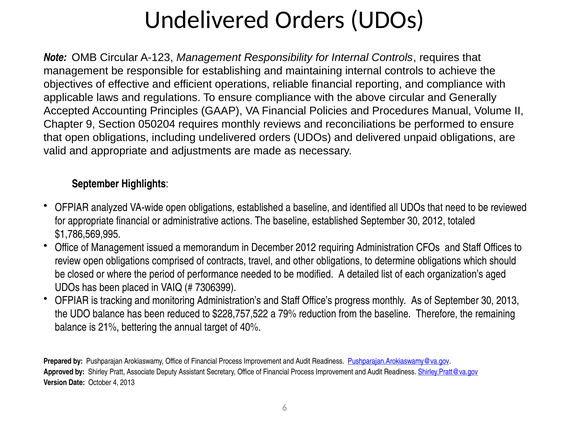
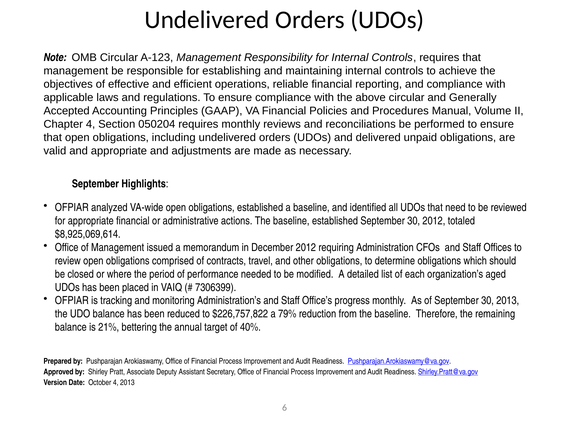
Chapter 9: 9 -> 4 (91, 124)
$1,786,569,995: $1,786,569,995 -> $8,925,069,614 (88, 234)
$228,757,522: $228,757,522 -> $226,757,822 (240, 314)
